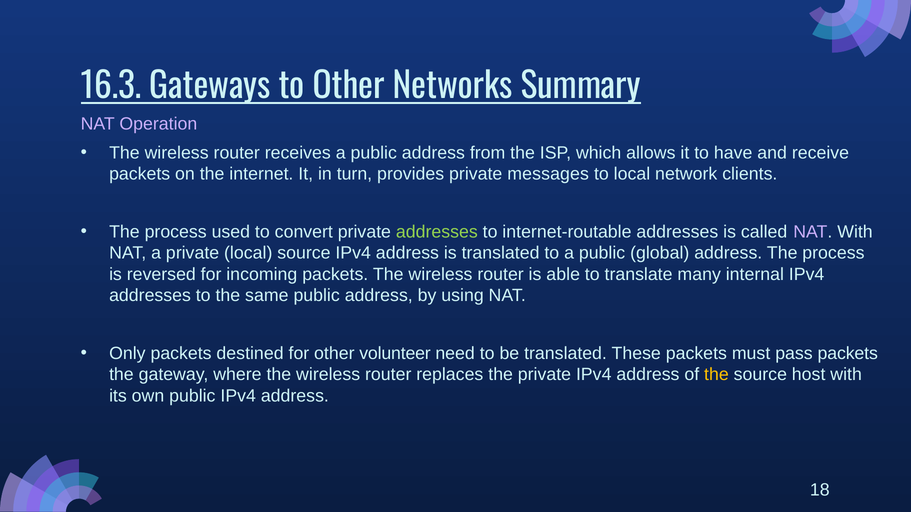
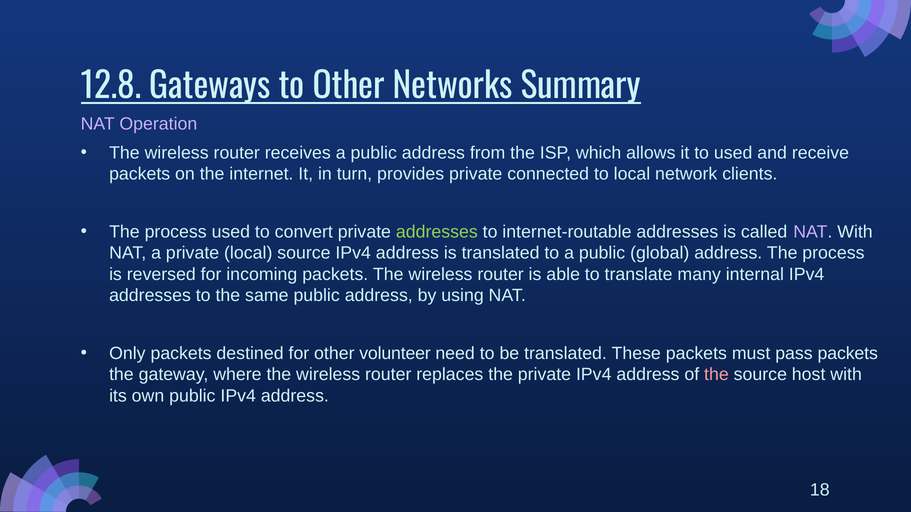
16.3: 16.3 -> 12.8 (111, 87)
to have: have -> used (733, 153)
messages: messages -> connected (548, 174)
the colour: yellow -> pink (716, 375)
